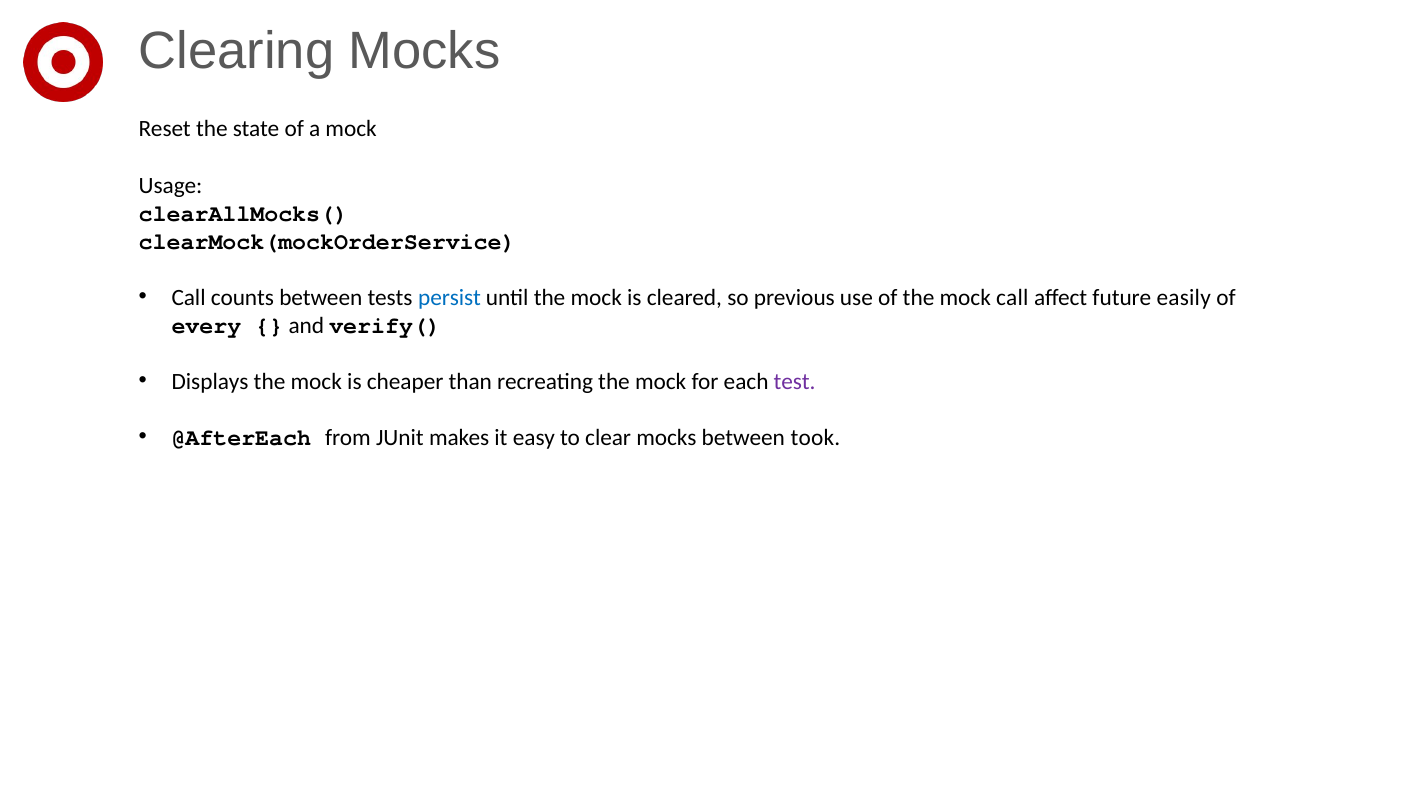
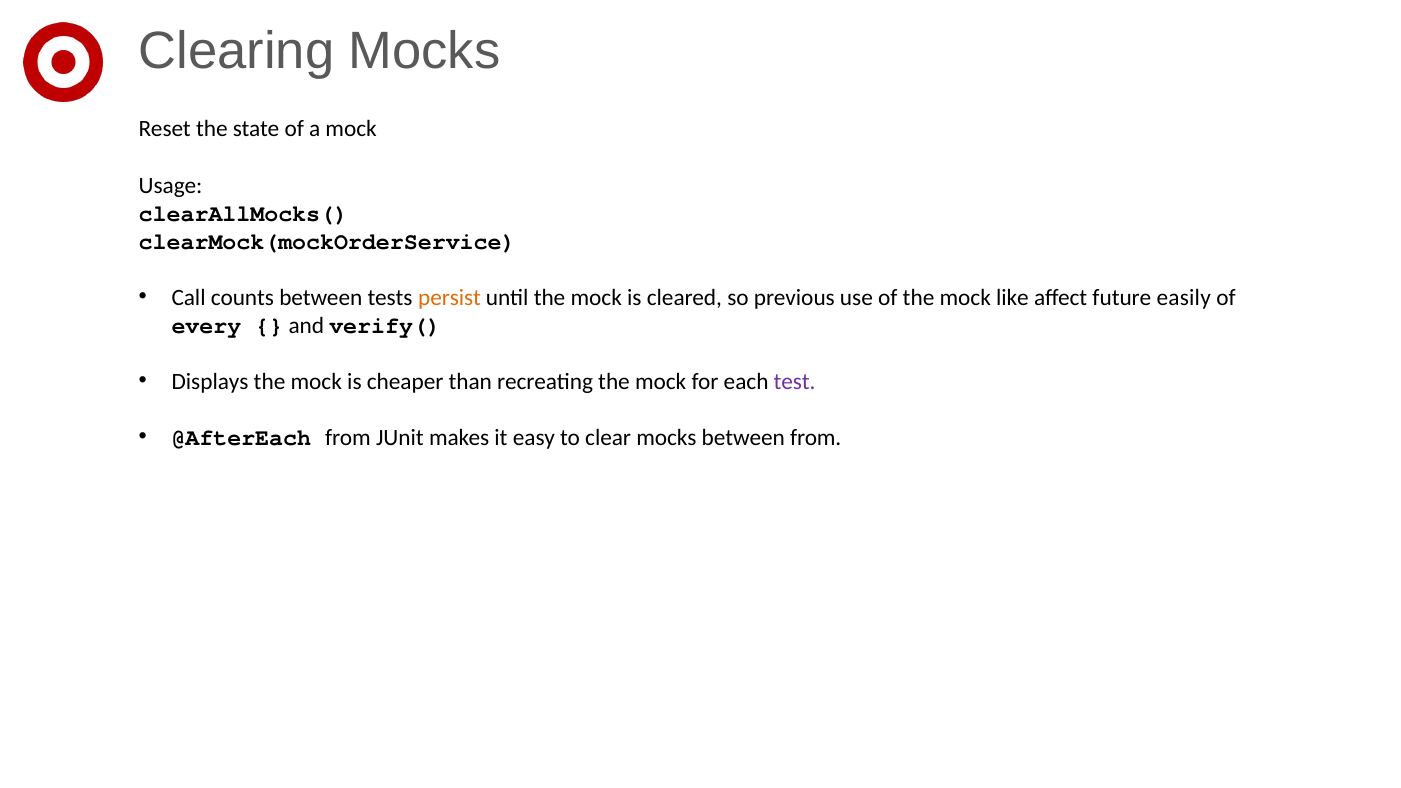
persist colour: blue -> orange (450, 297)
mock call: call -> like (1012, 297)
between took: took -> from (816, 437)
